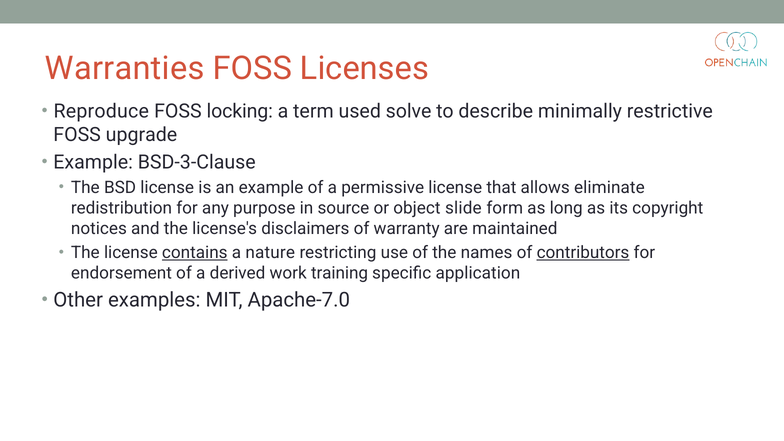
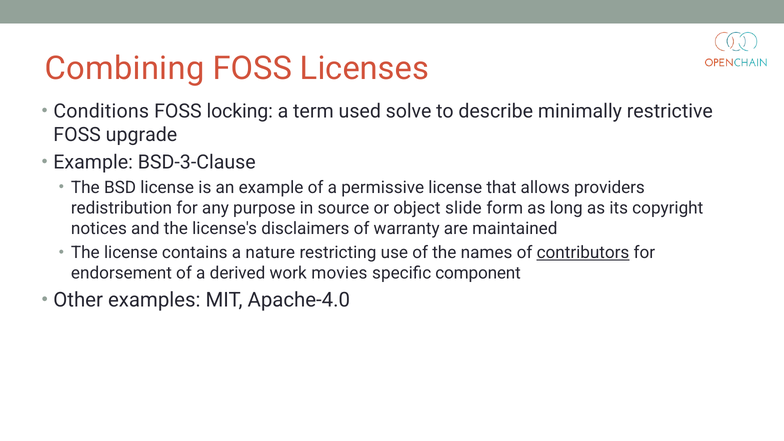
Warranties: Warranties -> Combining (125, 68)
Reproduce: Reproduce -> Conditions (101, 111)
eliminate: eliminate -> providers (609, 188)
contains underline: present -> none (195, 253)
training: training -> movies (339, 273)
application: application -> component (478, 273)
Apache-7.0: Apache-7.0 -> Apache-4.0 (299, 300)
